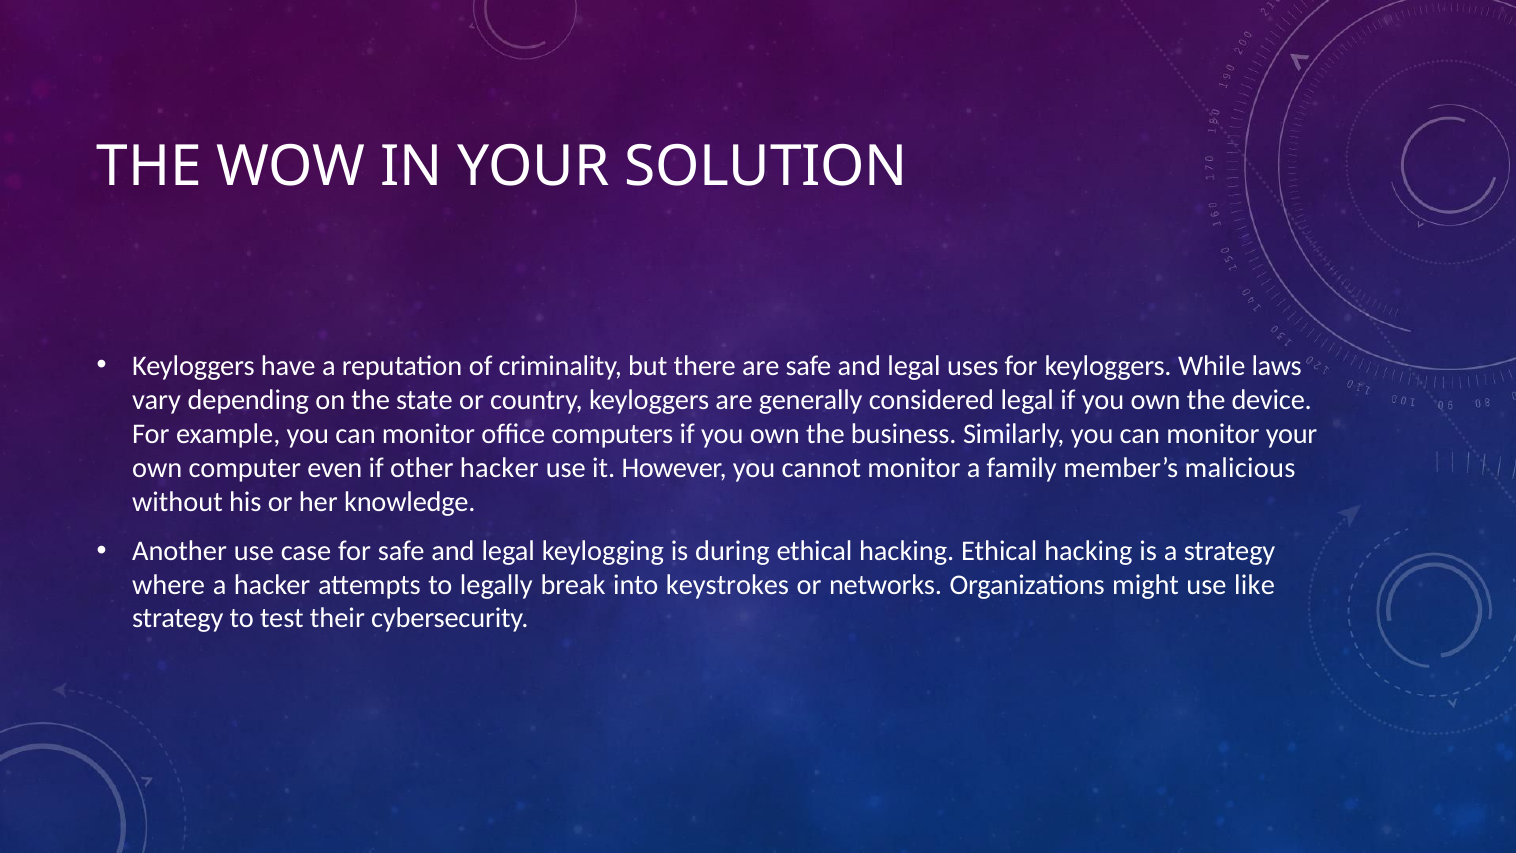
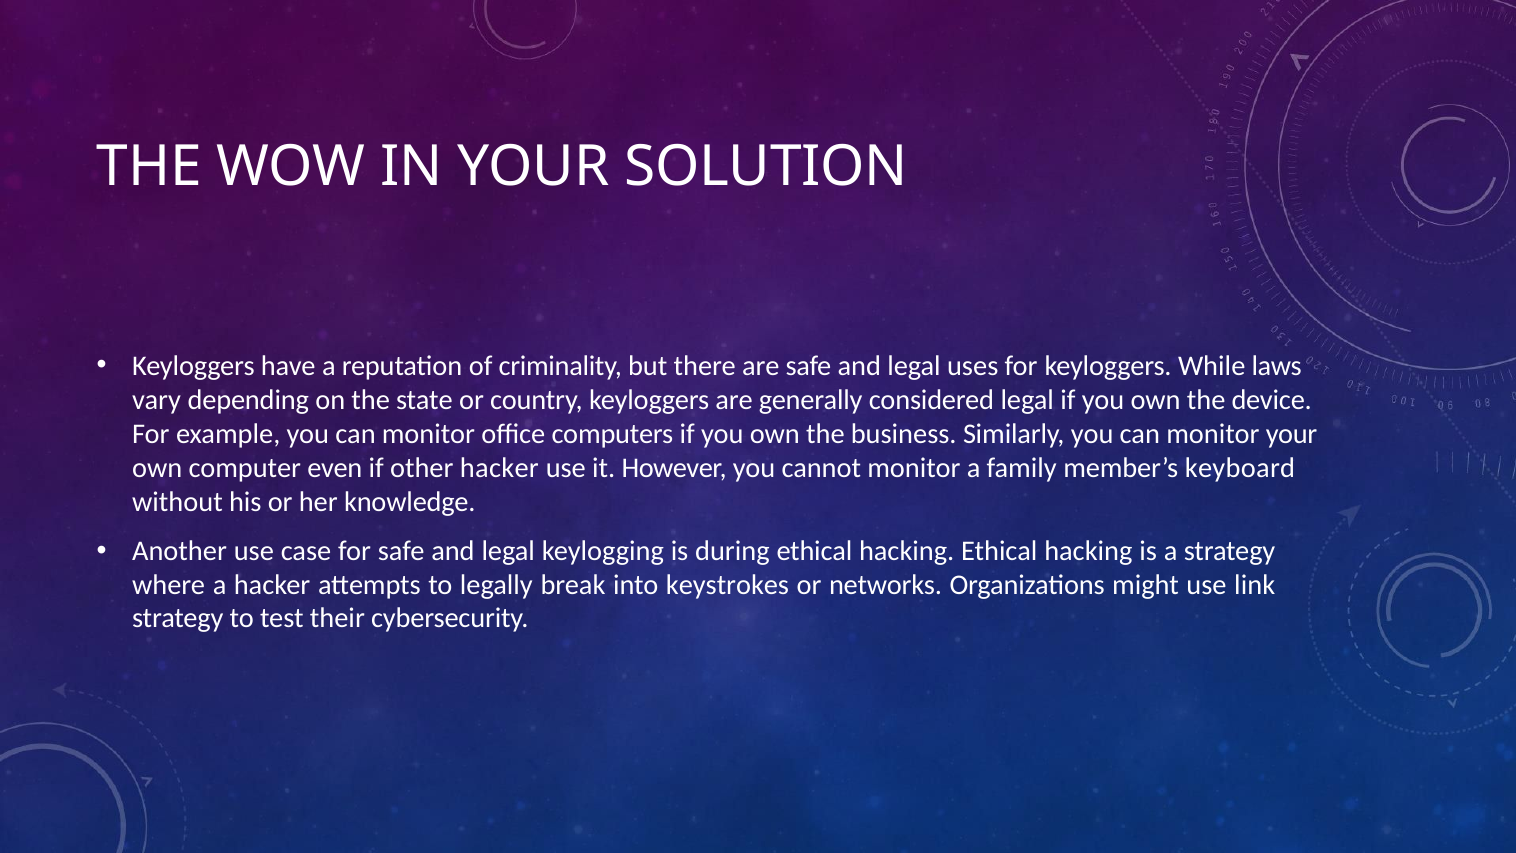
malicious: malicious -> keyboard (1240, 468)
like: like -> link (1255, 585)
